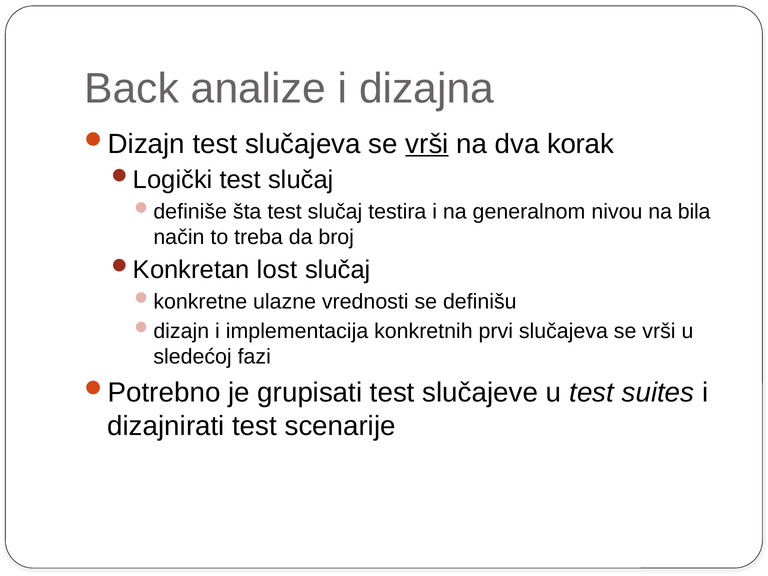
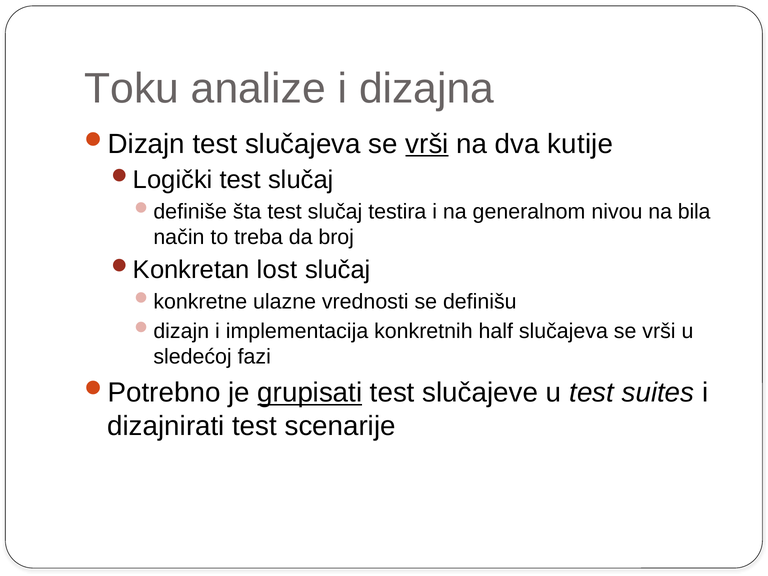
Back: Back -> Toku (132, 89)
korak: korak -> kutije (580, 144)
prvi: prvi -> half (496, 331)
grupisati underline: none -> present (310, 393)
